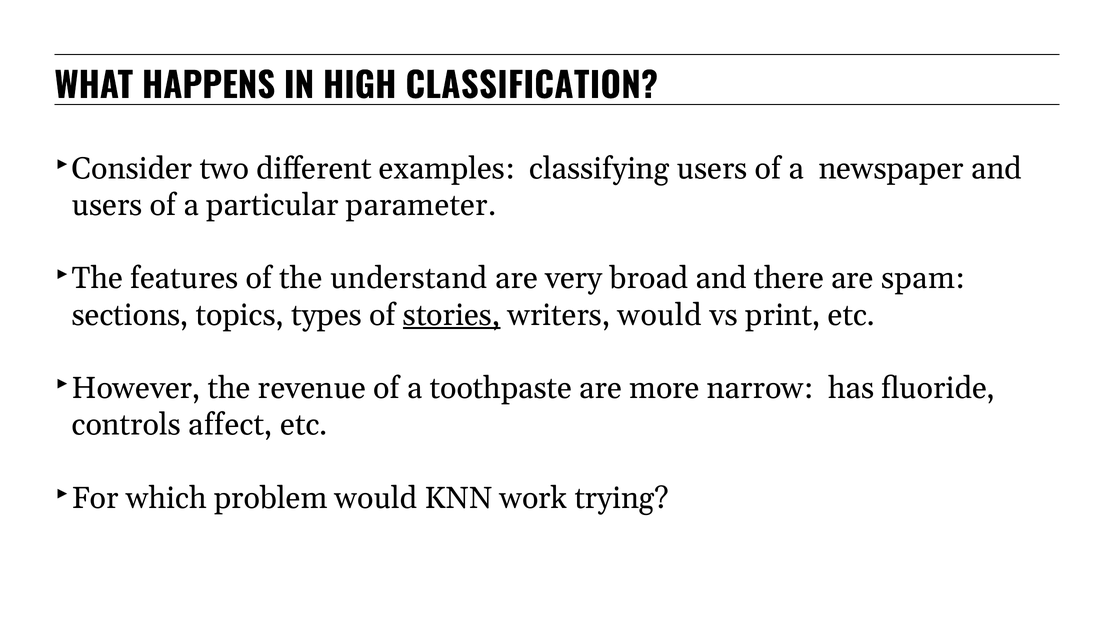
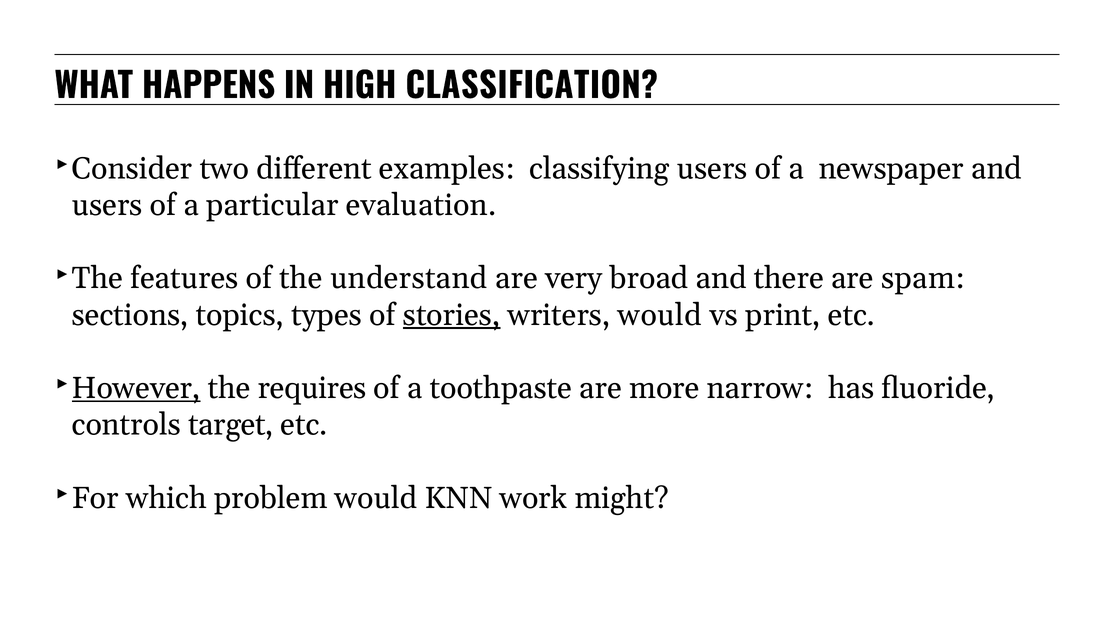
parameter: parameter -> evaluation (421, 205)
However underline: none -> present (136, 388)
revenue: revenue -> requires (312, 388)
affect: affect -> target (231, 424)
trying: trying -> might (622, 498)
